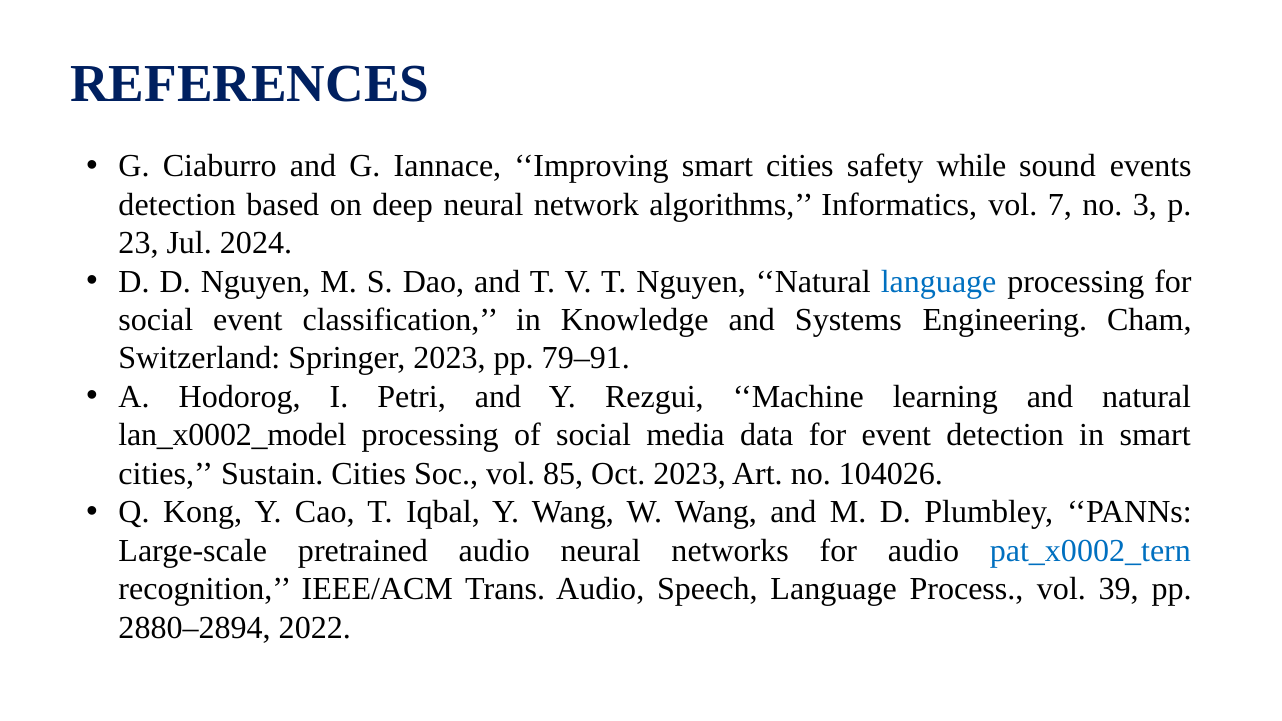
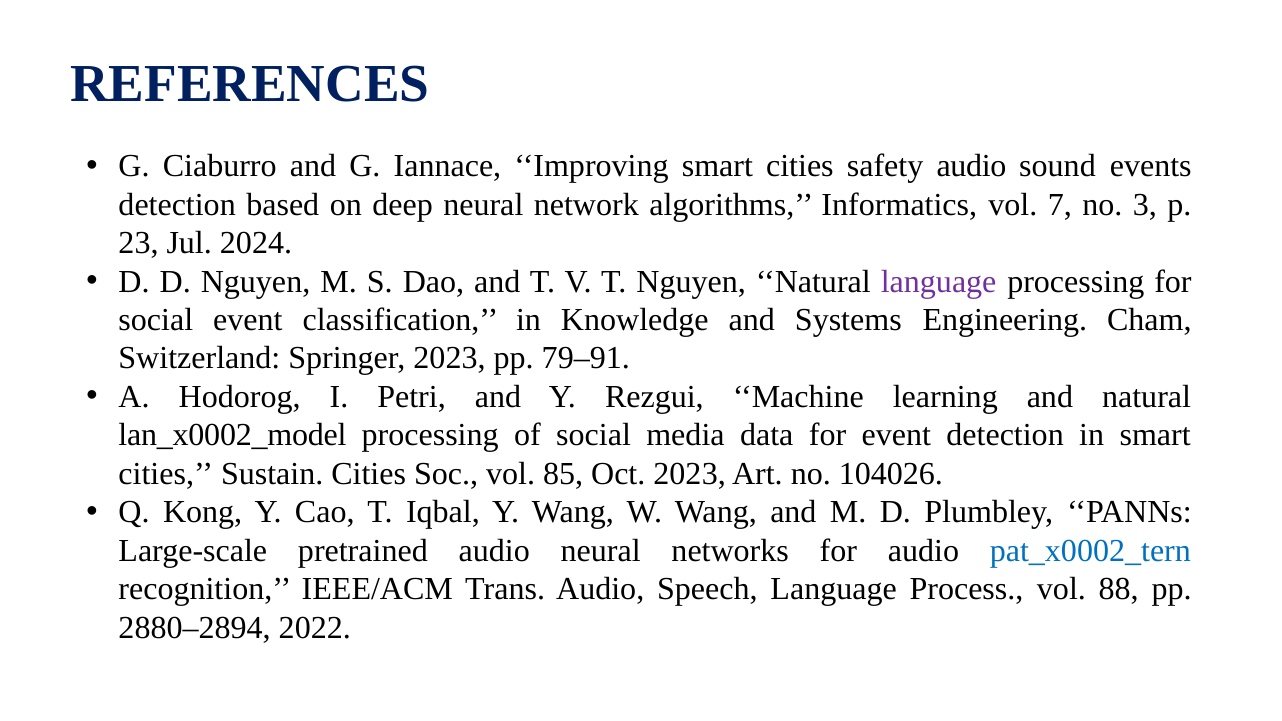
safety while: while -> audio (971, 166)
language colour: blue -> purple (939, 282)
39: 39 -> 88 (1119, 589)
